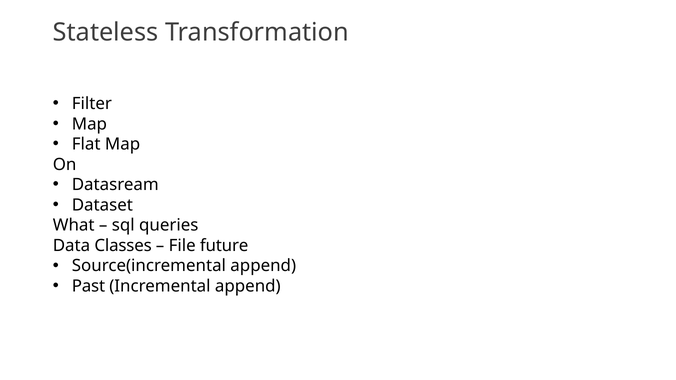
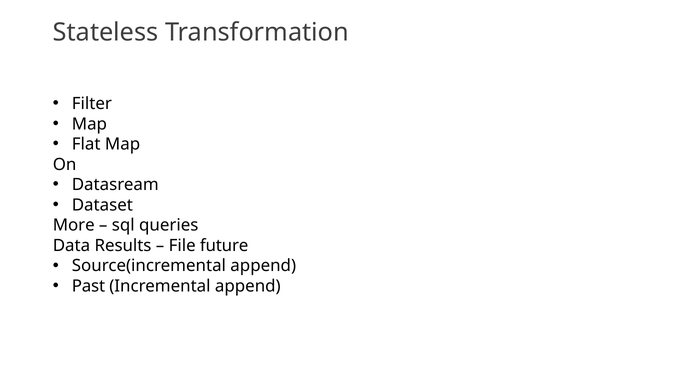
What: What -> More (74, 225)
Classes: Classes -> Results (123, 246)
